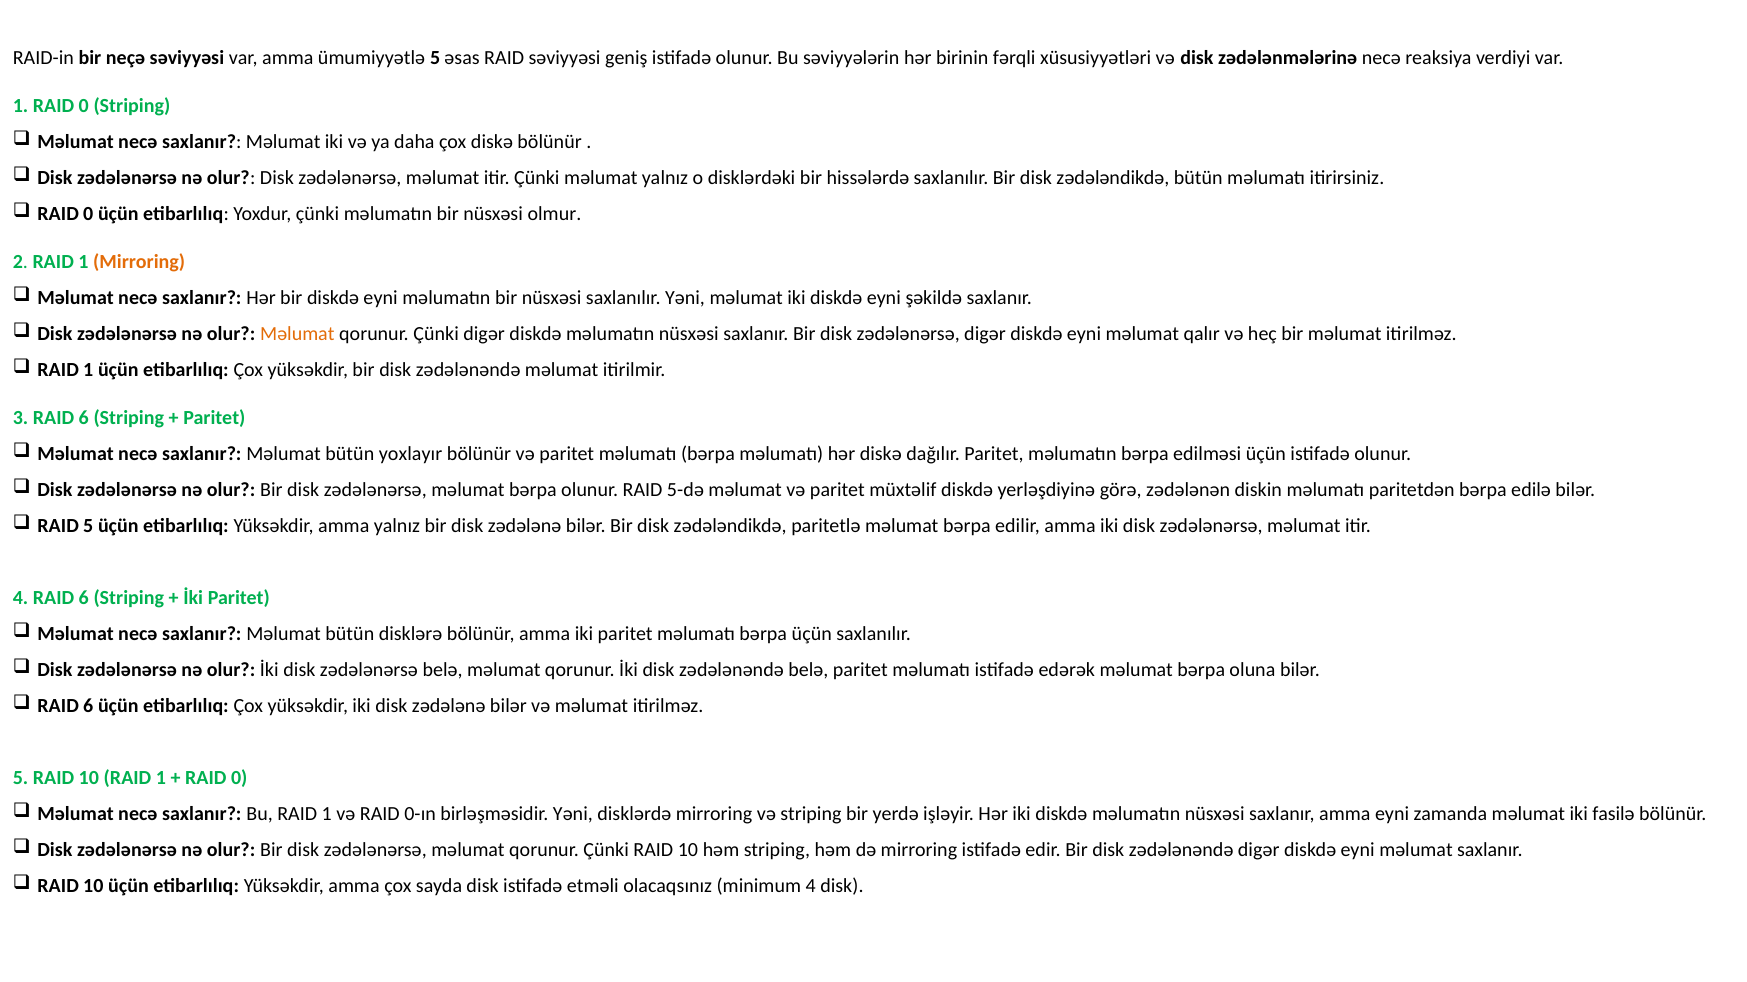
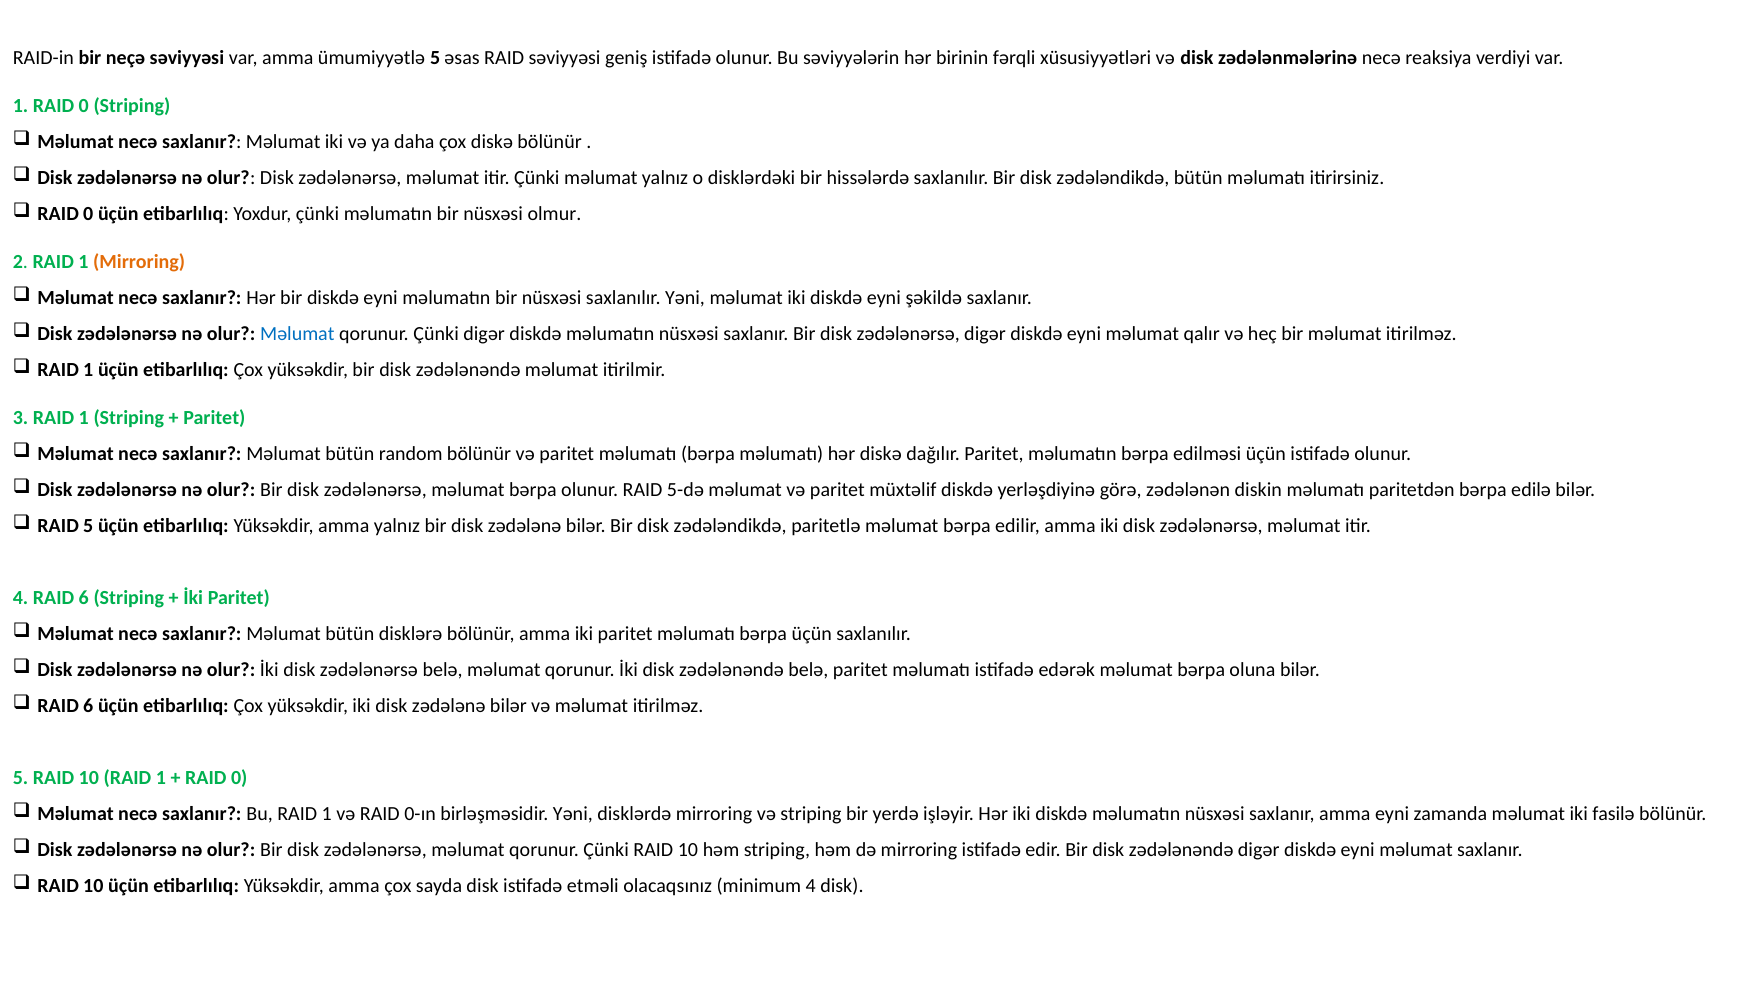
Məlumat colour: orange -> blue (297, 334)
3 RAID 6: 6 -> 1 (84, 418)
yoxlayır: yoxlayır -> random (411, 454)
